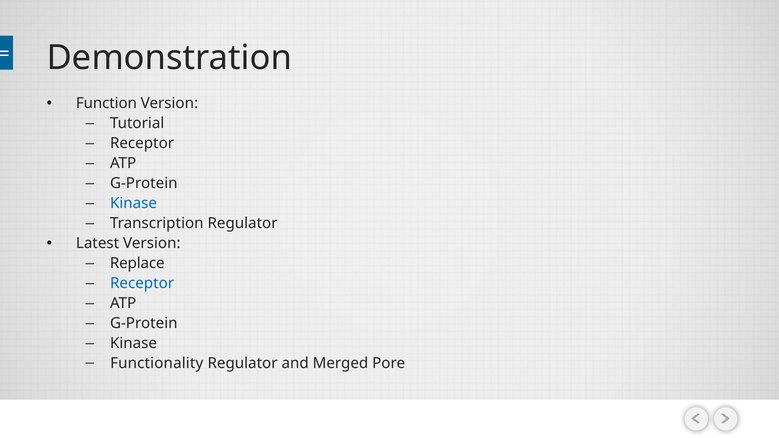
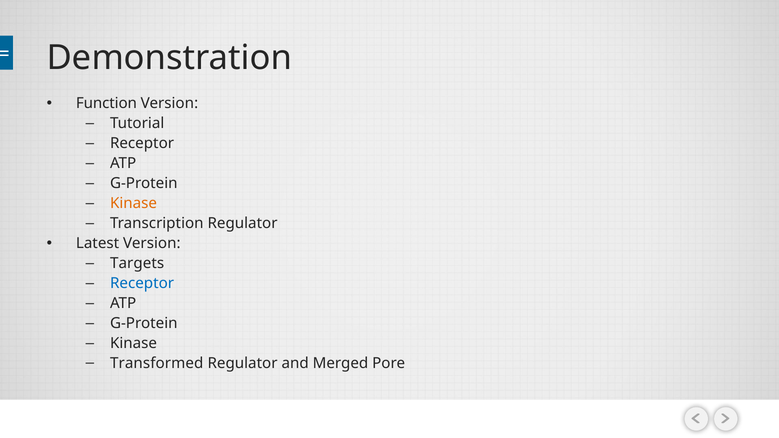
Kinase colour: blue -> orange (134, 203)
Replace: Replace -> Targets (137, 263)
Functionality: Functionality -> Transformed (157, 363)
